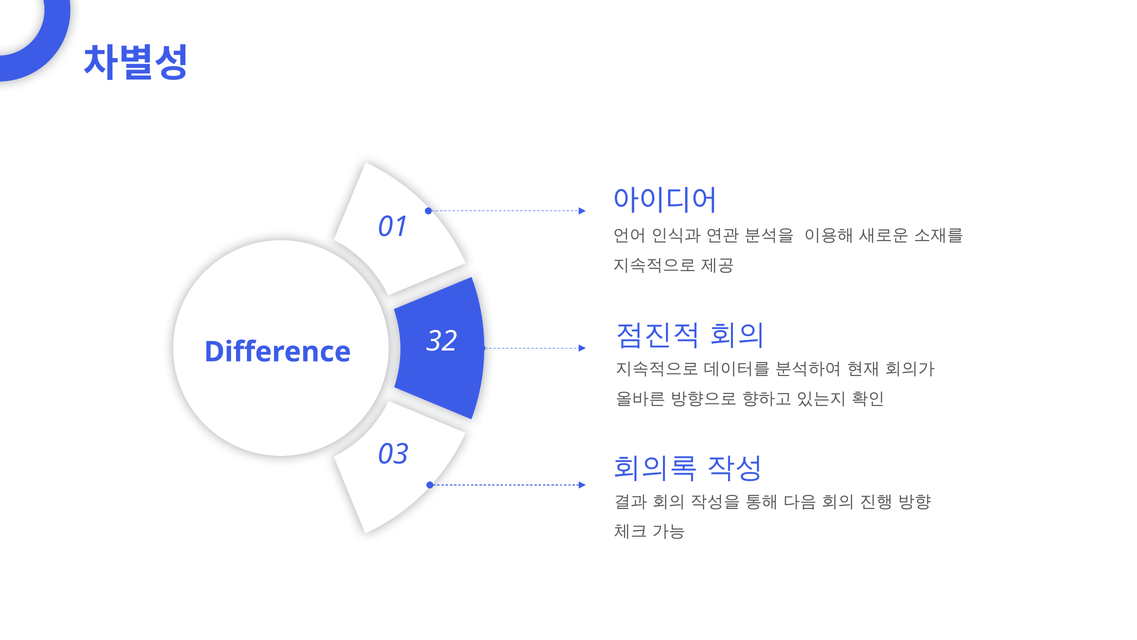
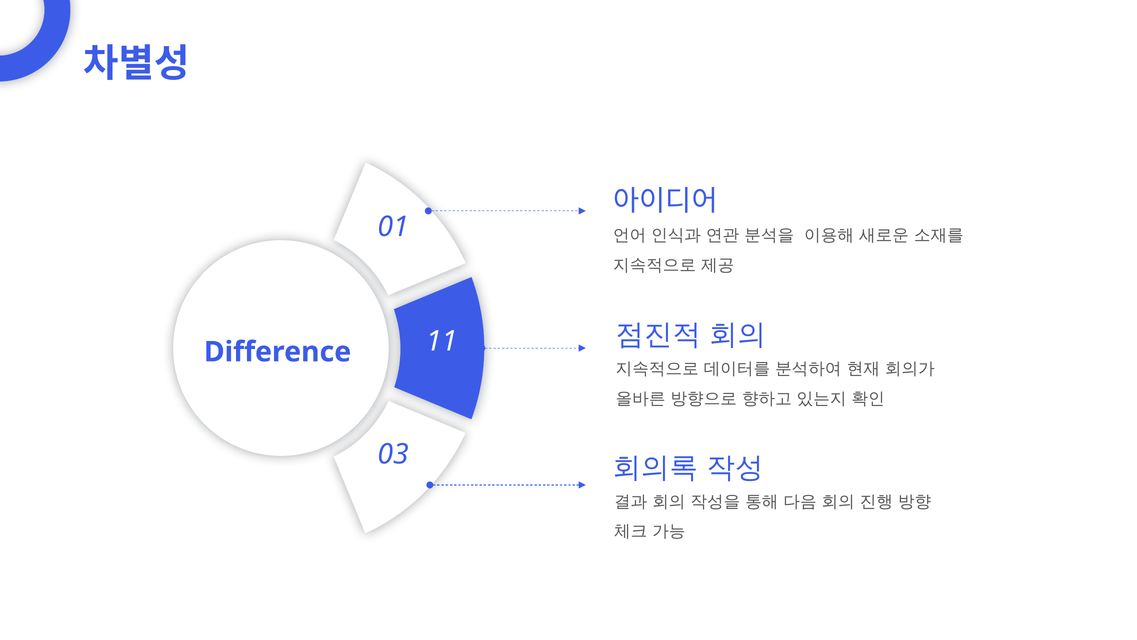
32: 32 -> 11 (442, 341)
